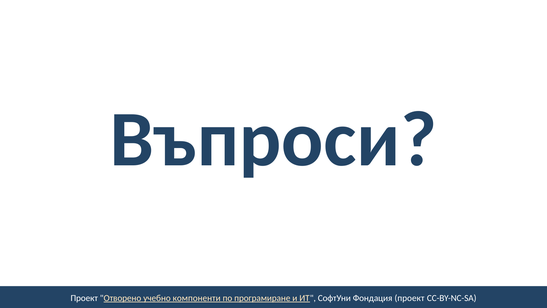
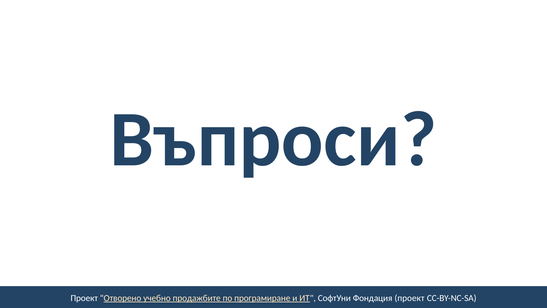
компоненти: компоненти -> продажбите (197, 298)
